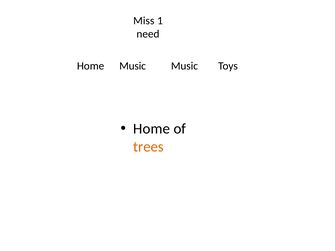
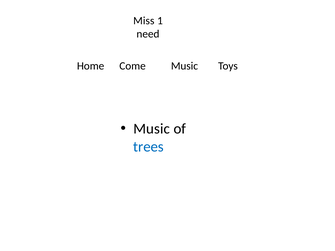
Home Music: Music -> Come (133, 66)
Home: Home -> Music (152, 129)
trees colour: orange -> blue (148, 147)
